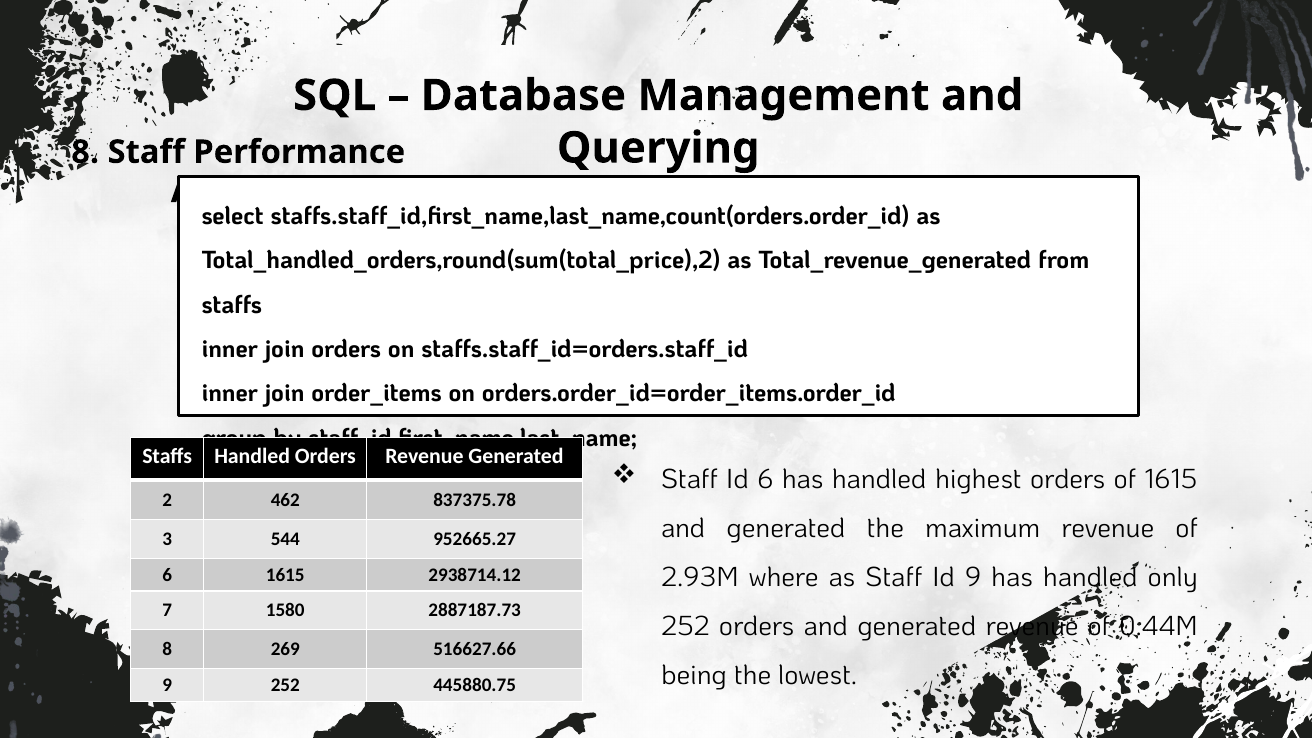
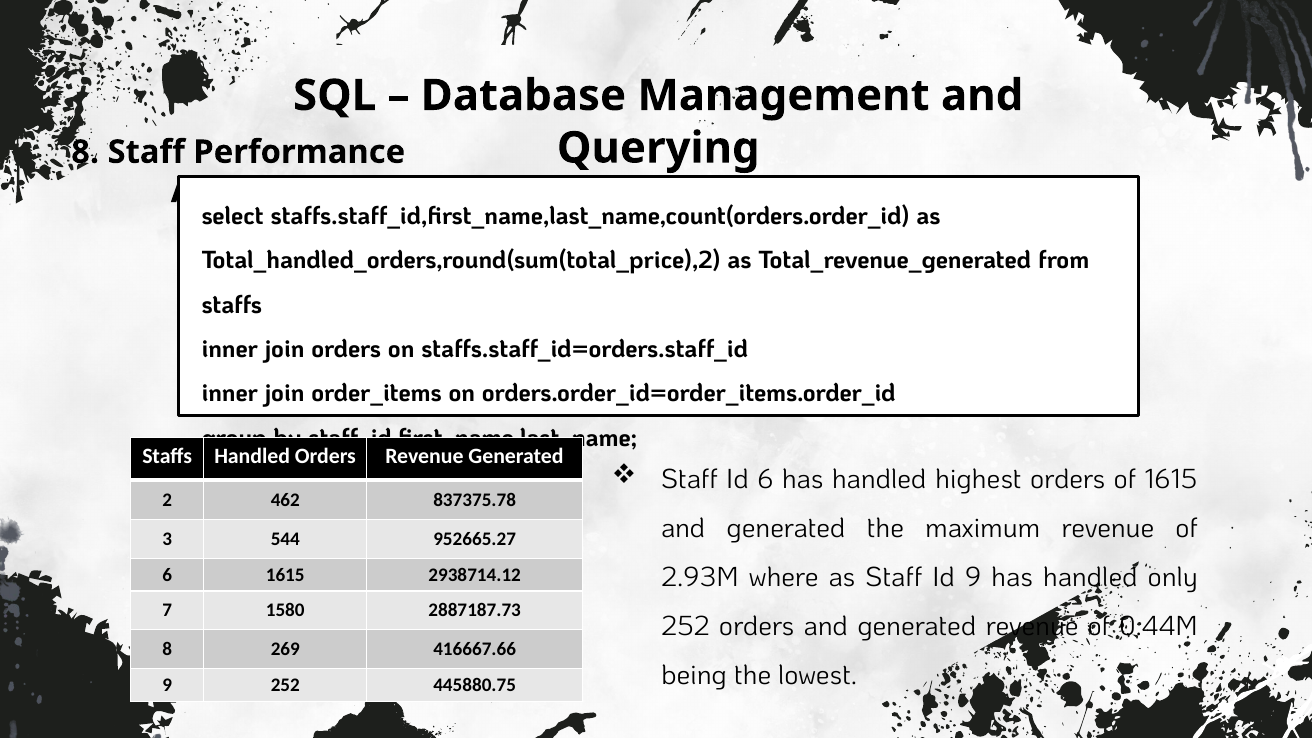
516627.66: 516627.66 -> 416667.66 (475, 650)
